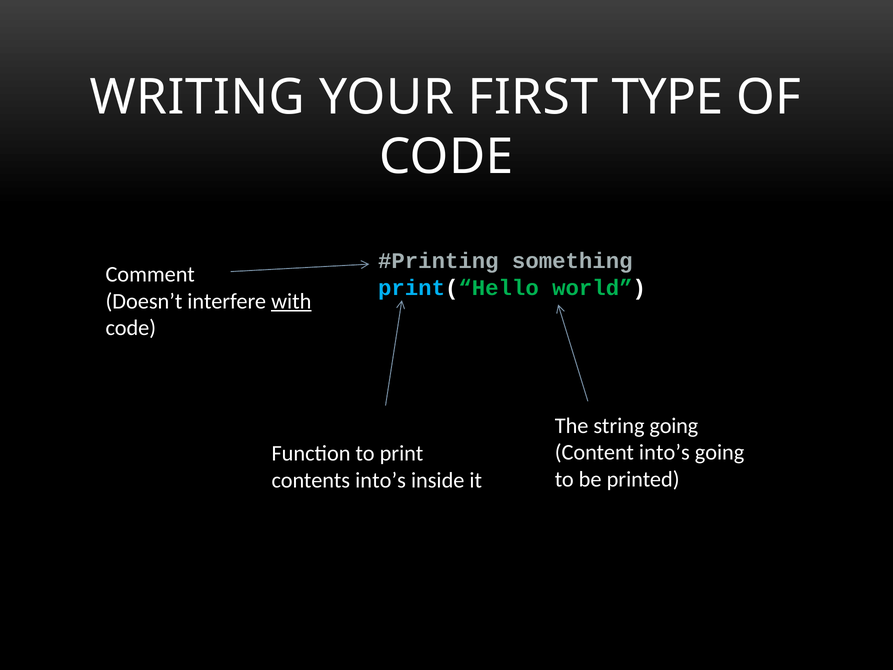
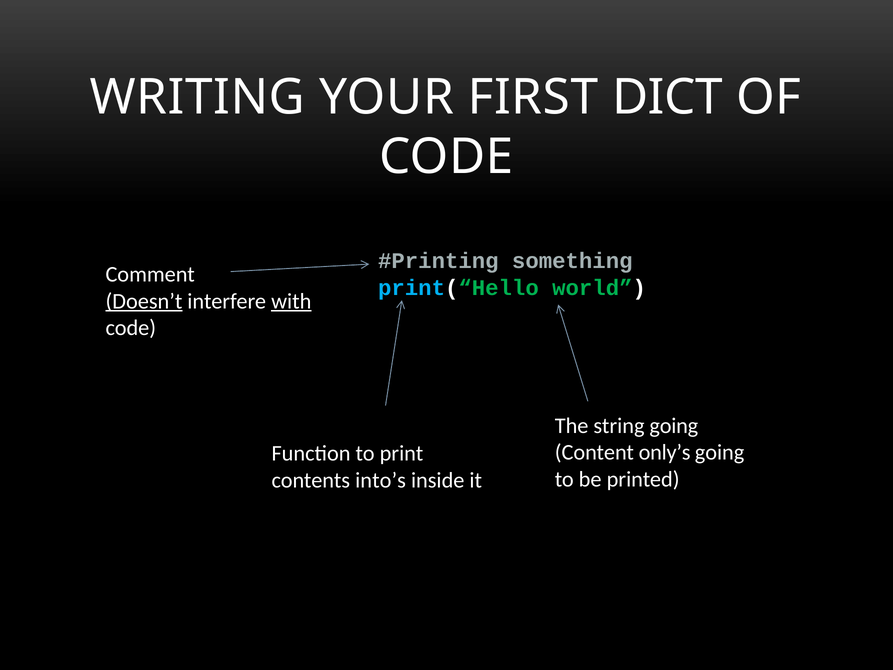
TYPE: TYPE -> DICT (667, 97)
Doesn’t underline: none -> present (144, 301)
Content into’s: into’s -> only’s (665, 452)
